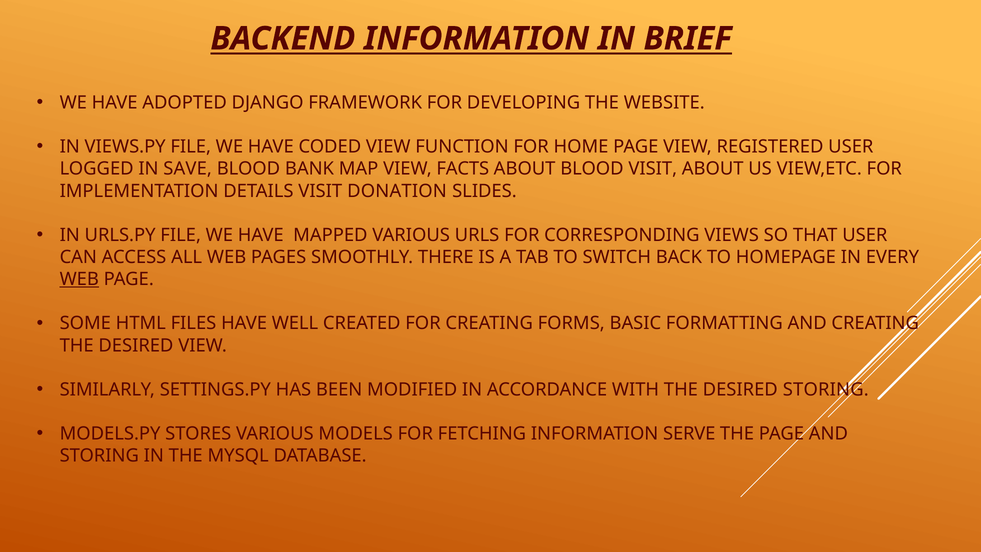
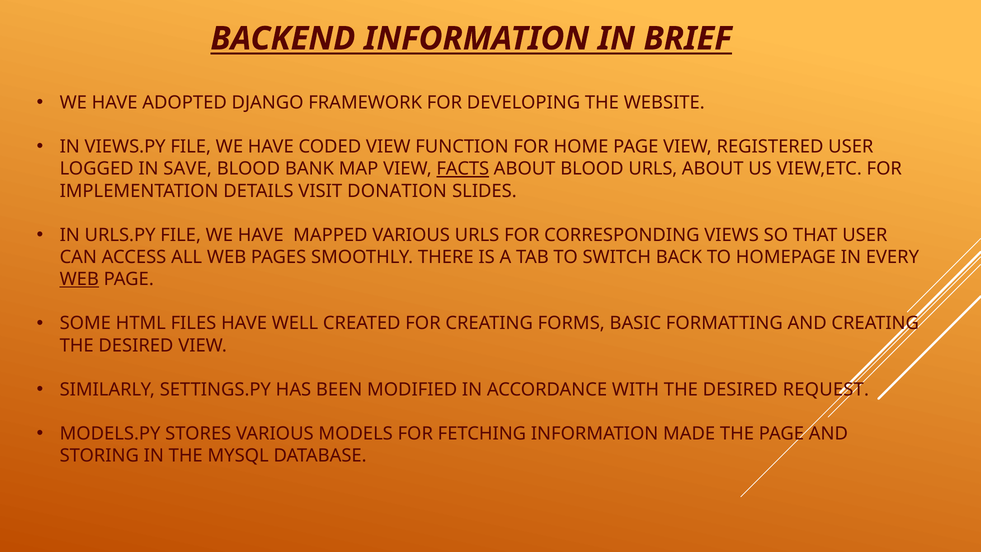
FACTS underline: none -> present (463, 169)
BLOOD VISIT: VISIT -> URLS (653, 169)
DESIRED STORING: STORING -> REQUEST (826, 390)
SERVE: SERVE -> MADE (689, 434)
